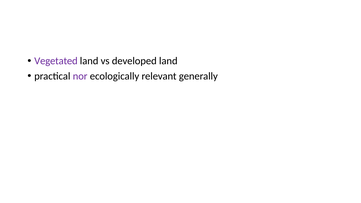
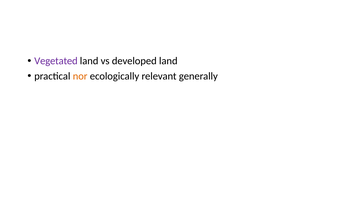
nor colour: purple -> orange (80, 76)
